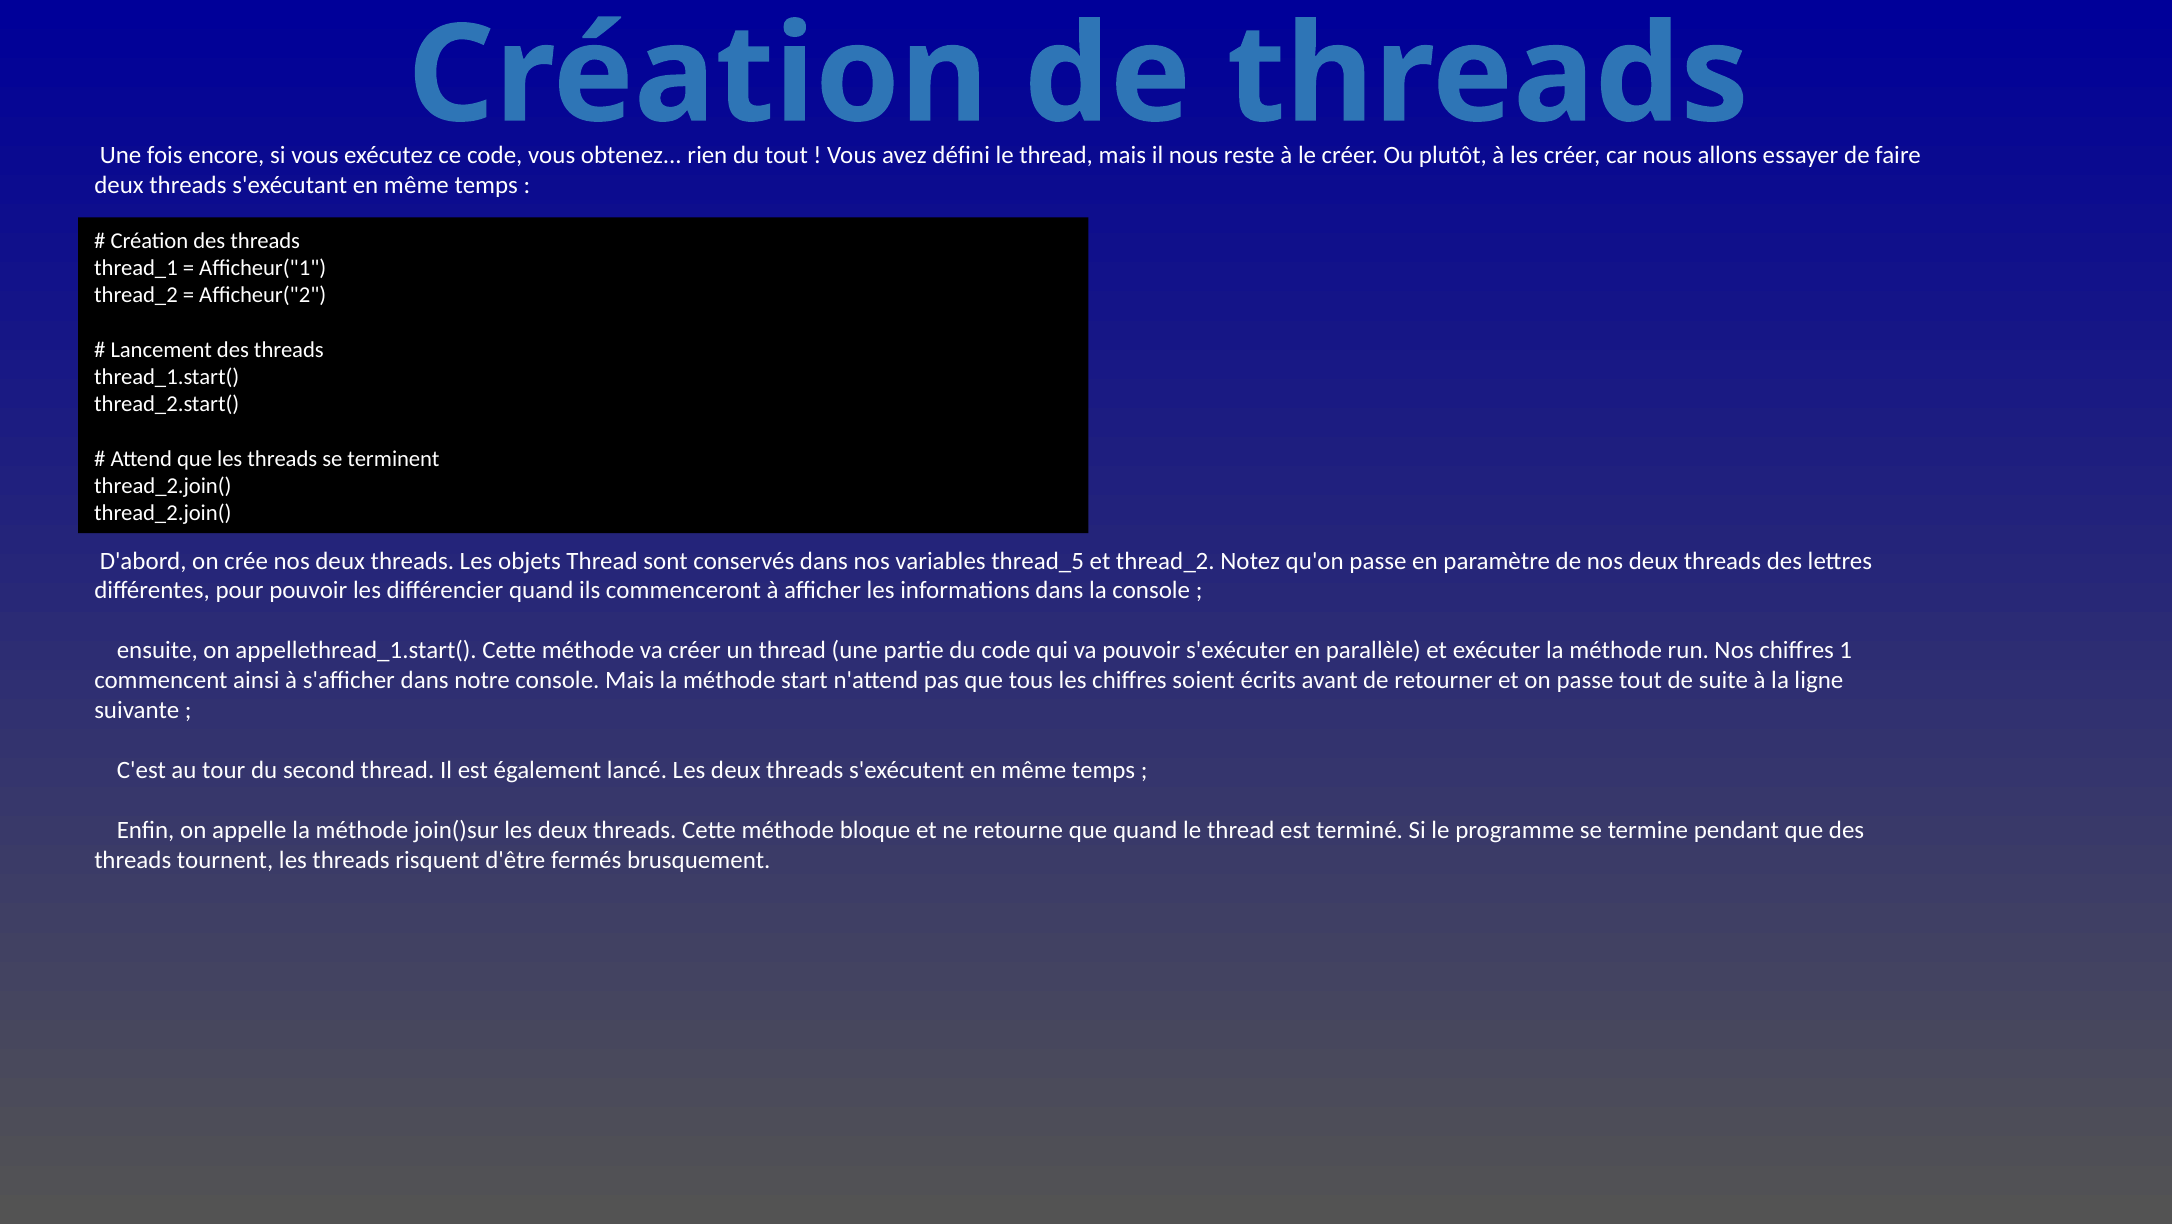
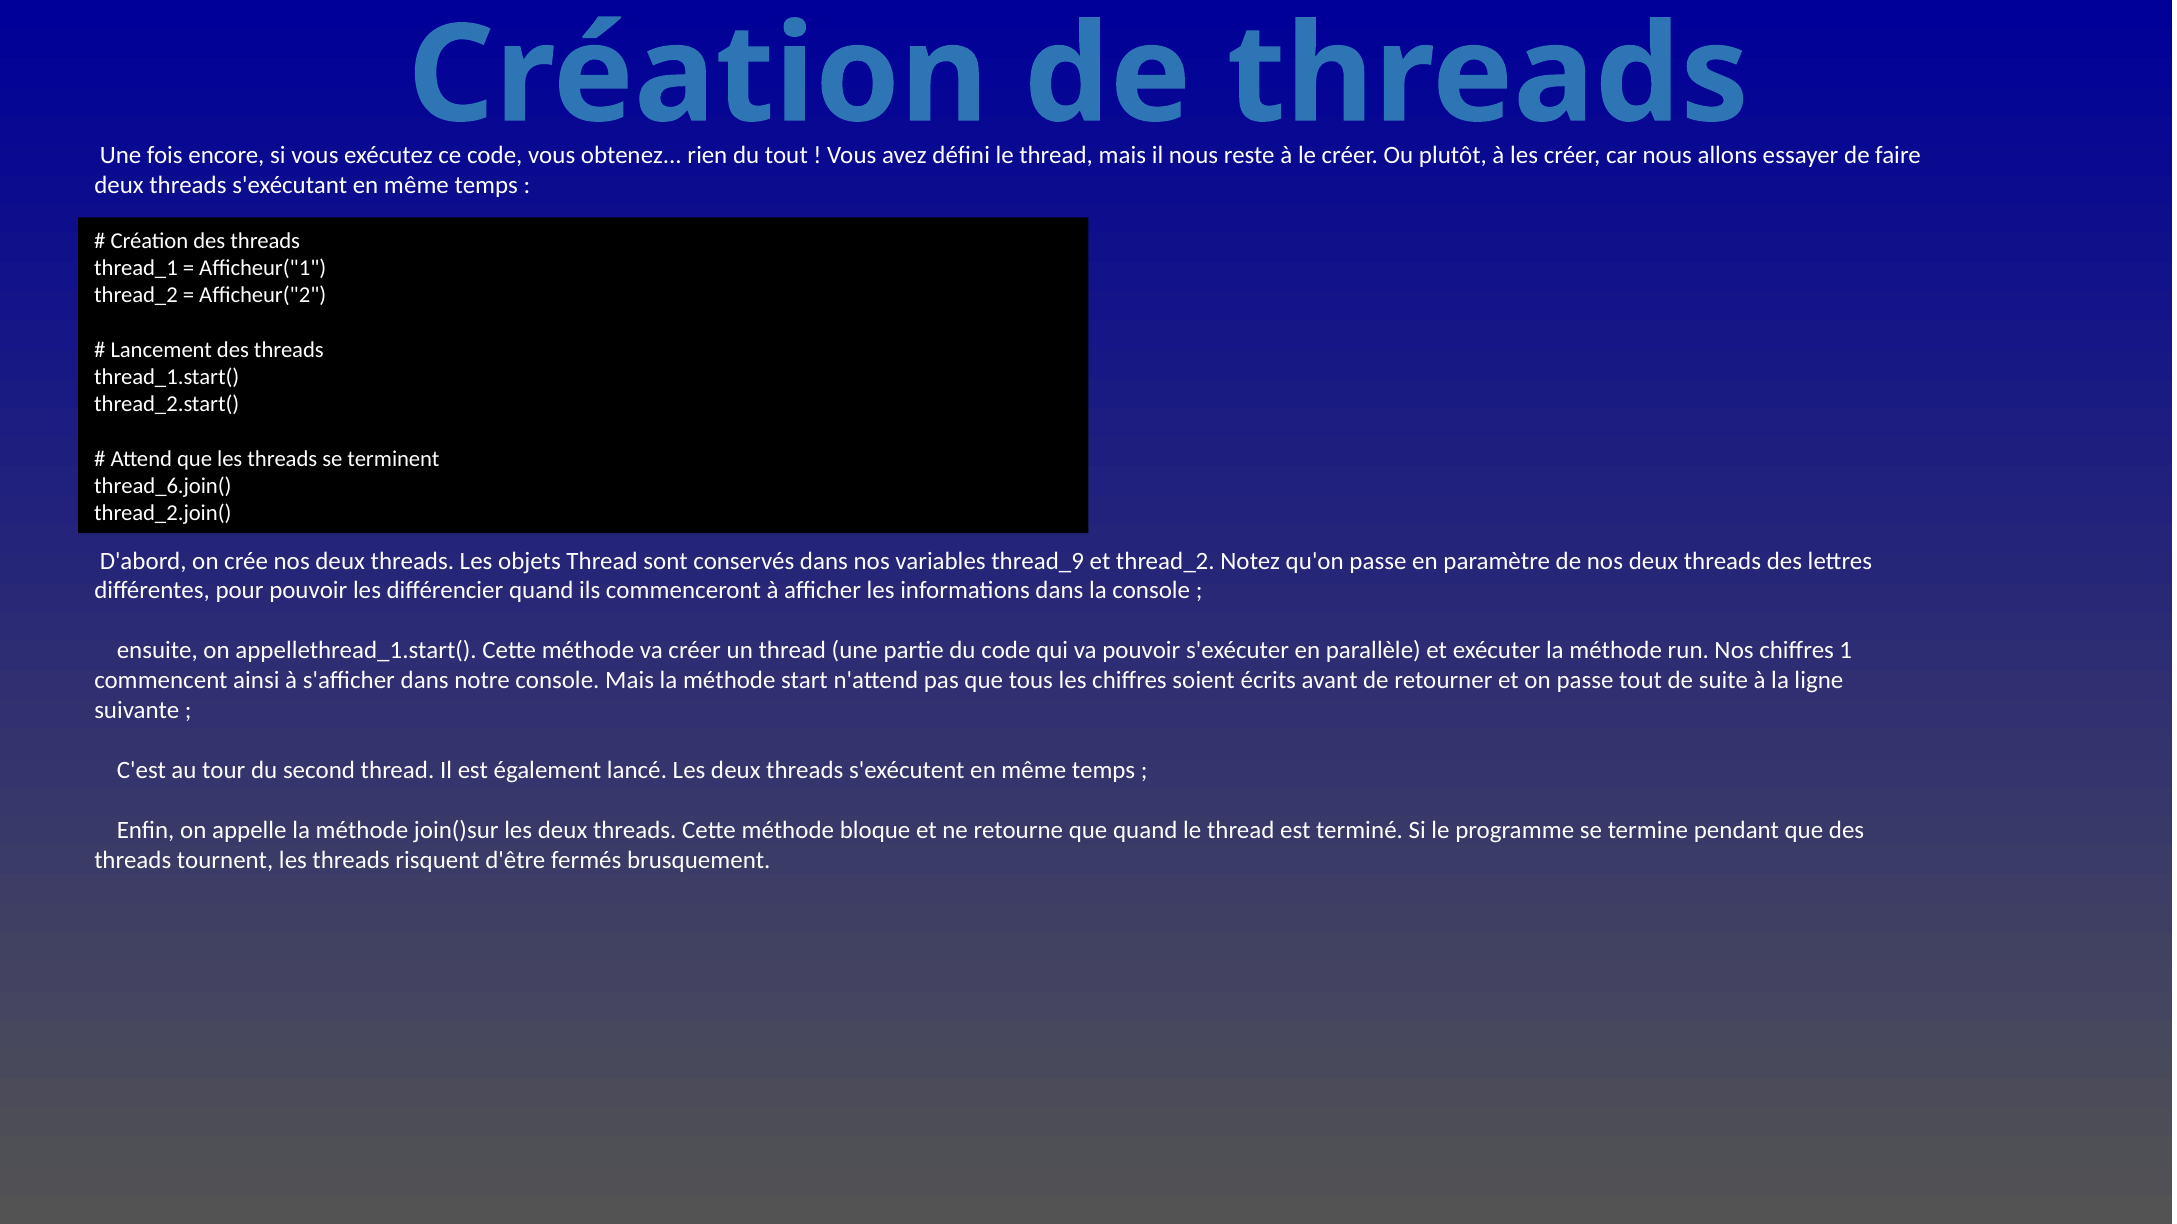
thread_2.join(: thread_2.join( -> thread_6.join( (163, 486)
thread_5: thread_5 -> thread_9 (1038, 561)
